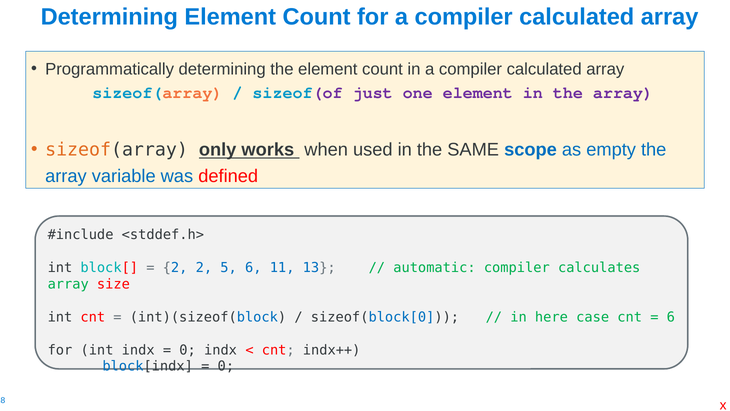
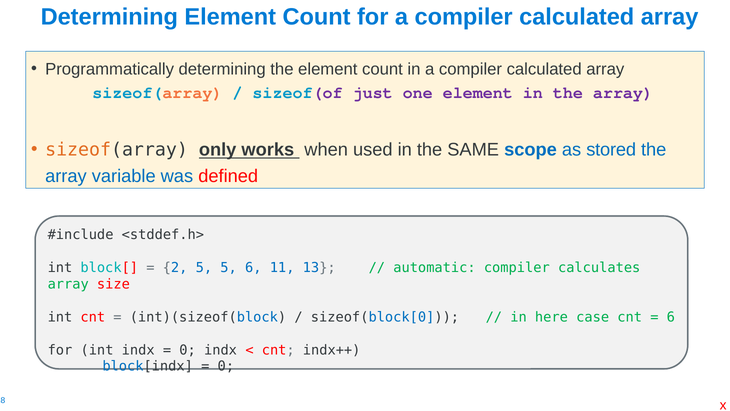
empty: empty -> stored (611, 150)
2 2: 2 -> 5 (204, 268)
